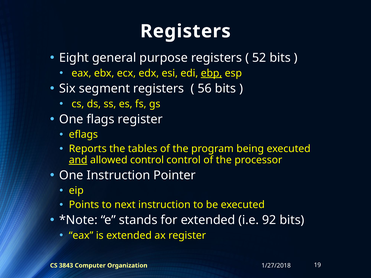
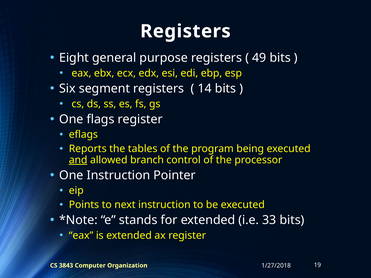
52: 52 -> 49 (259, 58)
ebp underline: present -> none (211, 73)
56: 56 -> 14 (205, 89)
allowed control: control -> branch (147, 160)
92: 92 -> 33 (269, 220)
